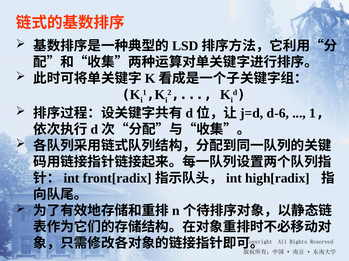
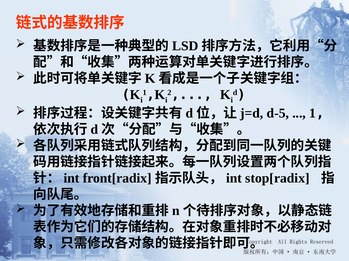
d-6: d-6 -> d-5 (278, 113)
high[radix: high[radix -> stop[radix (277, 179)
